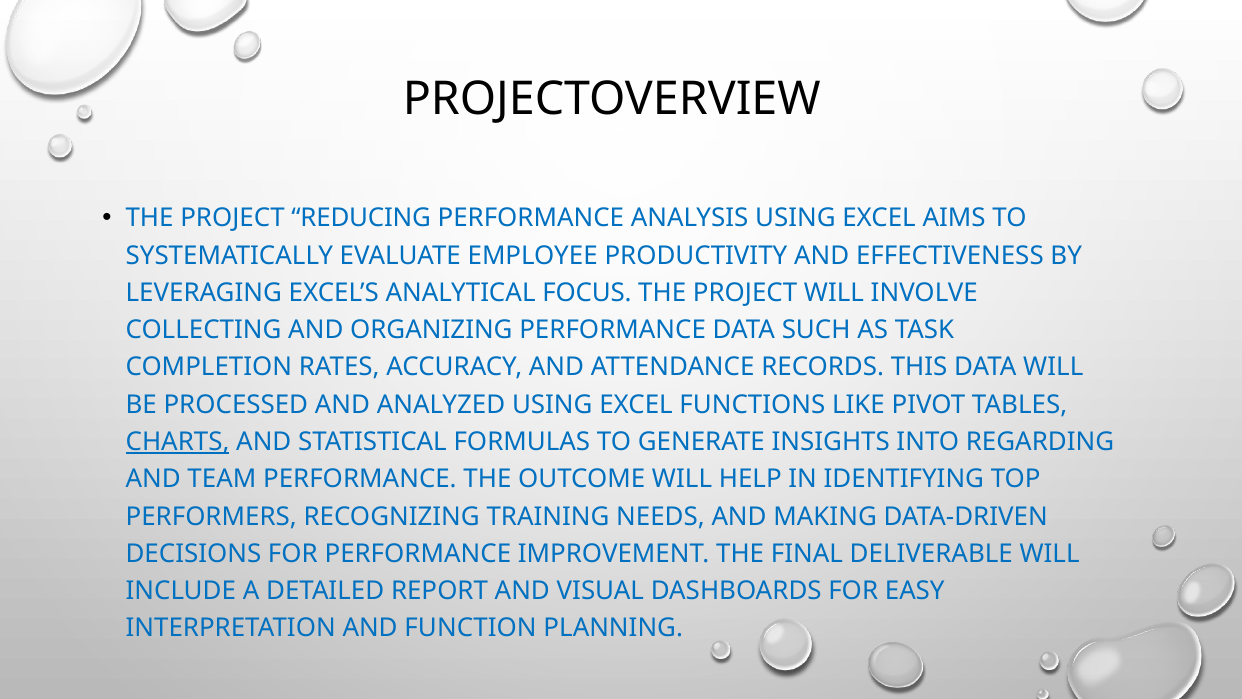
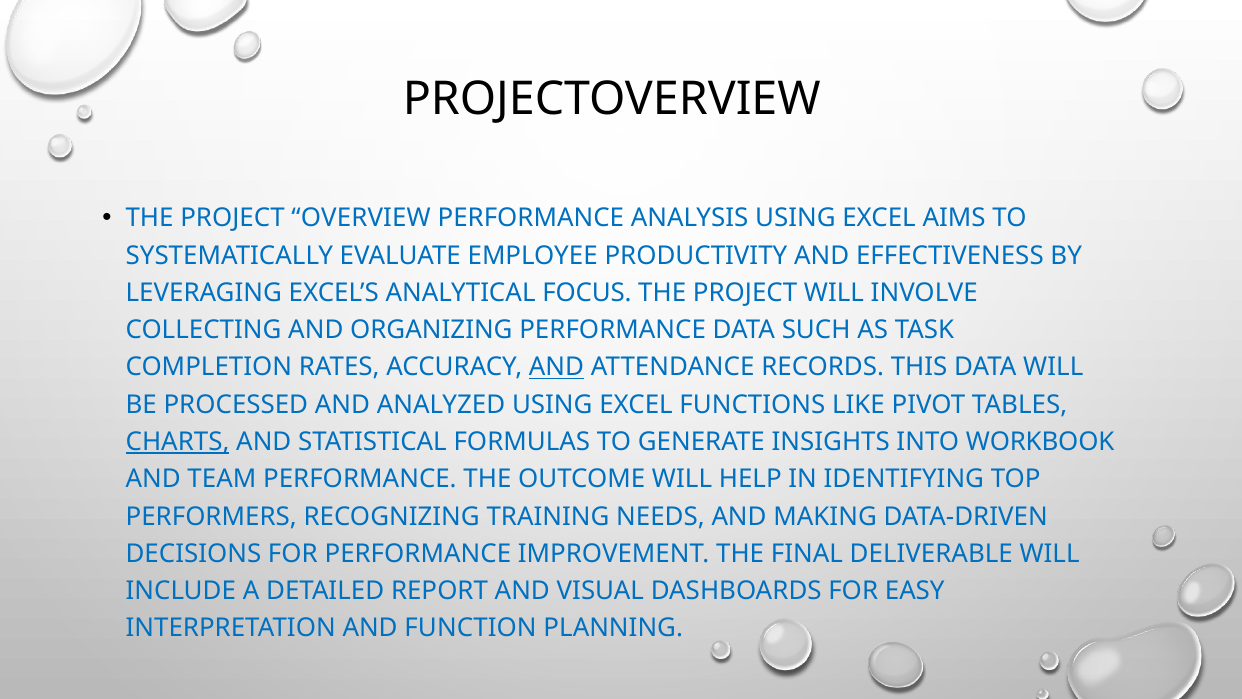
REDUCING: REDUCING -> OVERVIEW (361, 218)
AND underline: none -> present (556, 367)
REGARDING: REGARDING -> WORKBOOK (1040, 442)
